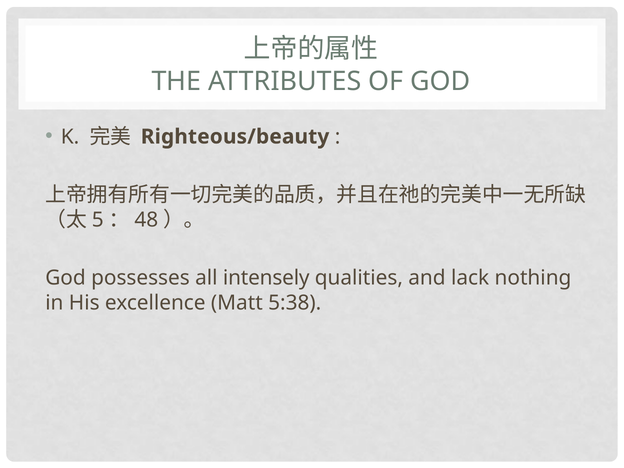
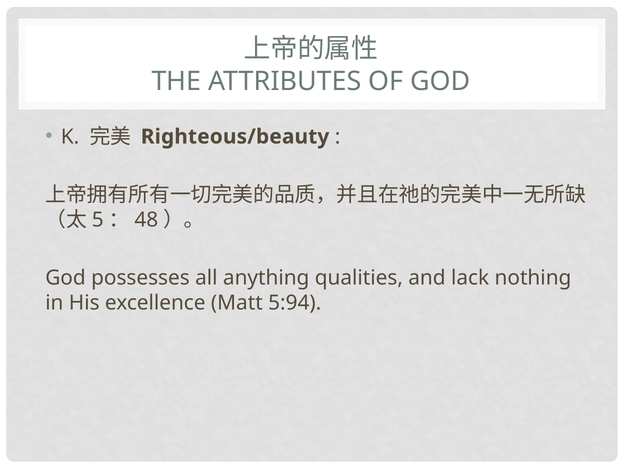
intensely: intensely -> anything (266, 278)
5:38: 5:38 -> 5:94 (295, 303)
